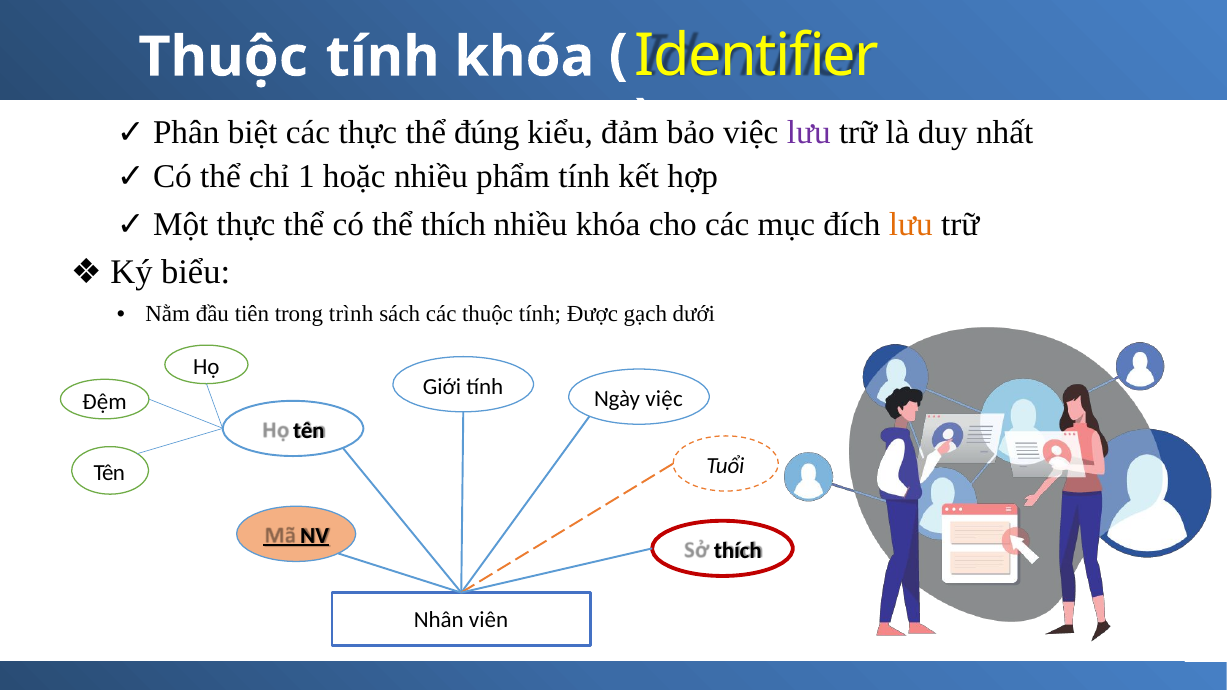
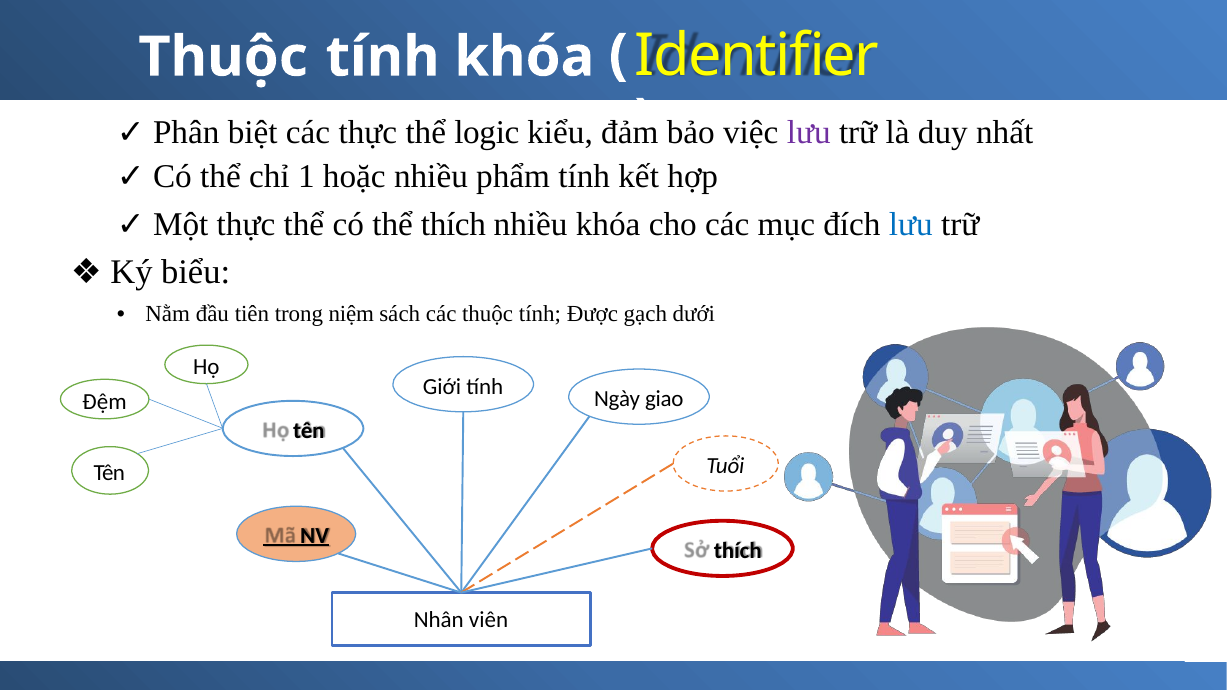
đúng: đúng -> logic (487, 132)
lưu colour: orange -> blue (911, 224)
trình: trình -> niệm (351, 314)
Ngày việc: việc -> giao (664, 399)
